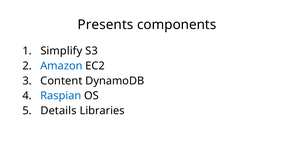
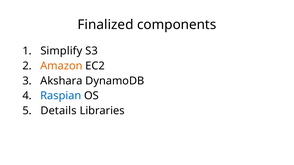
Presents: Presents -> Finalized (106, 25)
Amazon colour: blue -> orange (61, 66)
Content: Content -> Akshara (61, 81)
